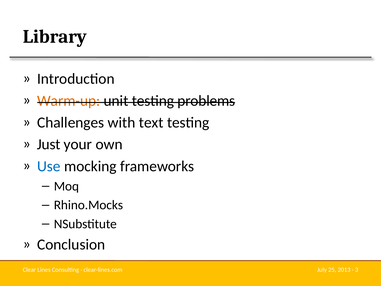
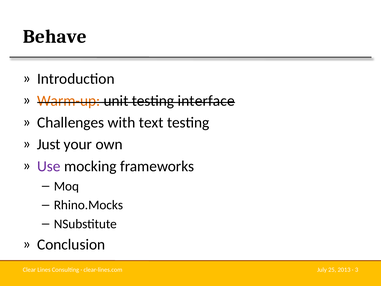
Library: Library -> Behave (55, 37)
problems: problems -> interface (206, 101)
Use colour: blue -> purple (49, 166)
